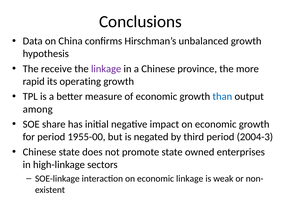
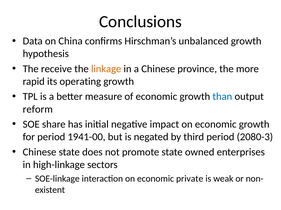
linkage colour: purple -> orange (106, 69)
among: among -> reform (38, 110)
1955-00: 1955-00 -> 1941-00 (87, 137)
2004-3: 2004-3 -> 2080-3 (255, 137)
economic linkage: linkage -> private (190, 179)
